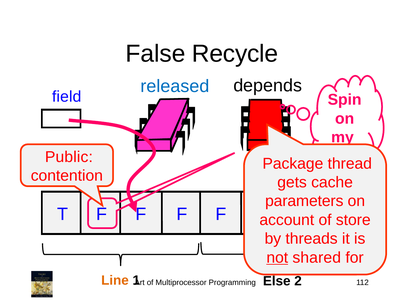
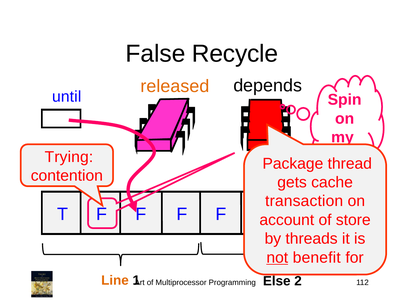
released colour: blue -> orange (175, 86)
field: field -> until (67, 97)
Public: Public -> Trying (69, 157)
parameters: parameters -> transaction (304, 201)
shared: shared -> benefit (317, 258)
